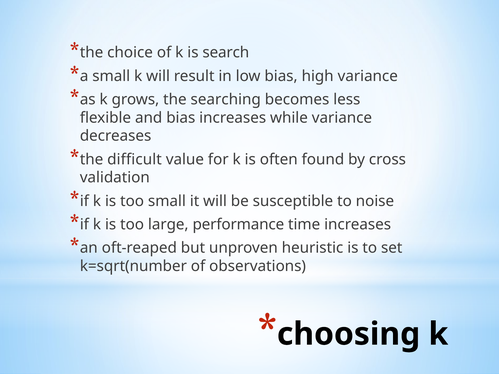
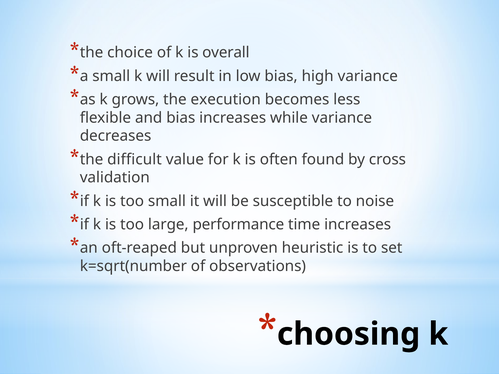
search: search -> overall (226, 53)
searching: searching -> execution (226, 99)
